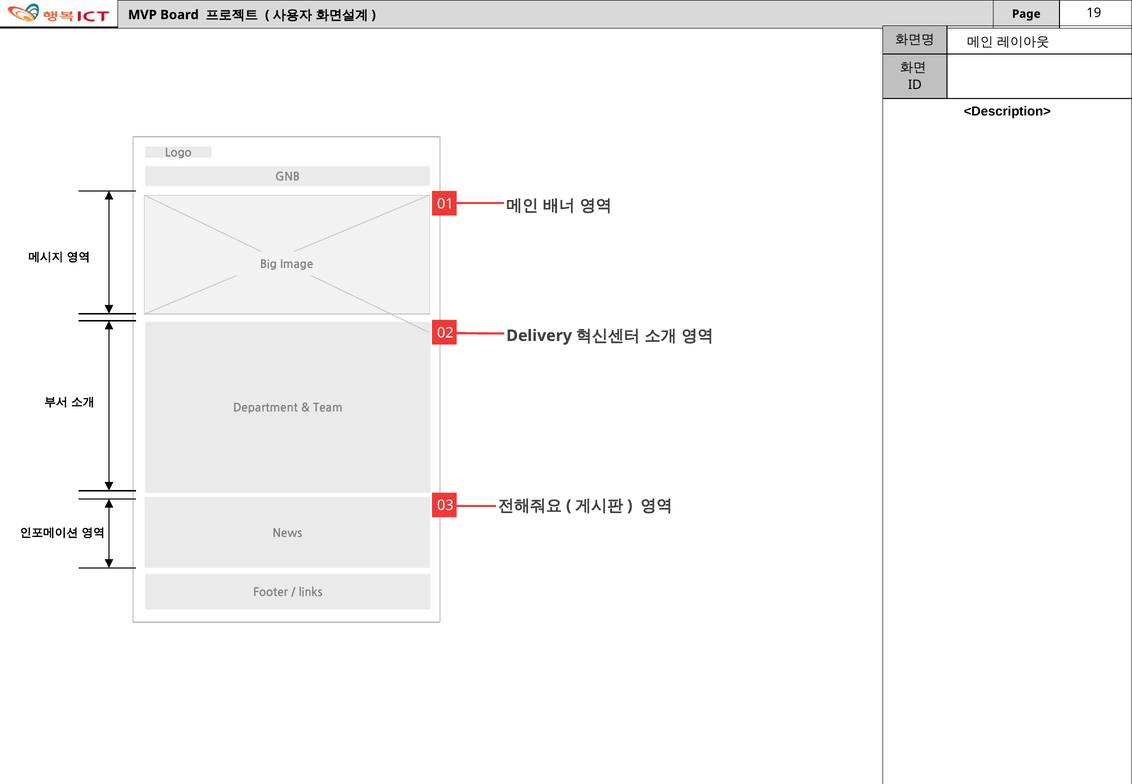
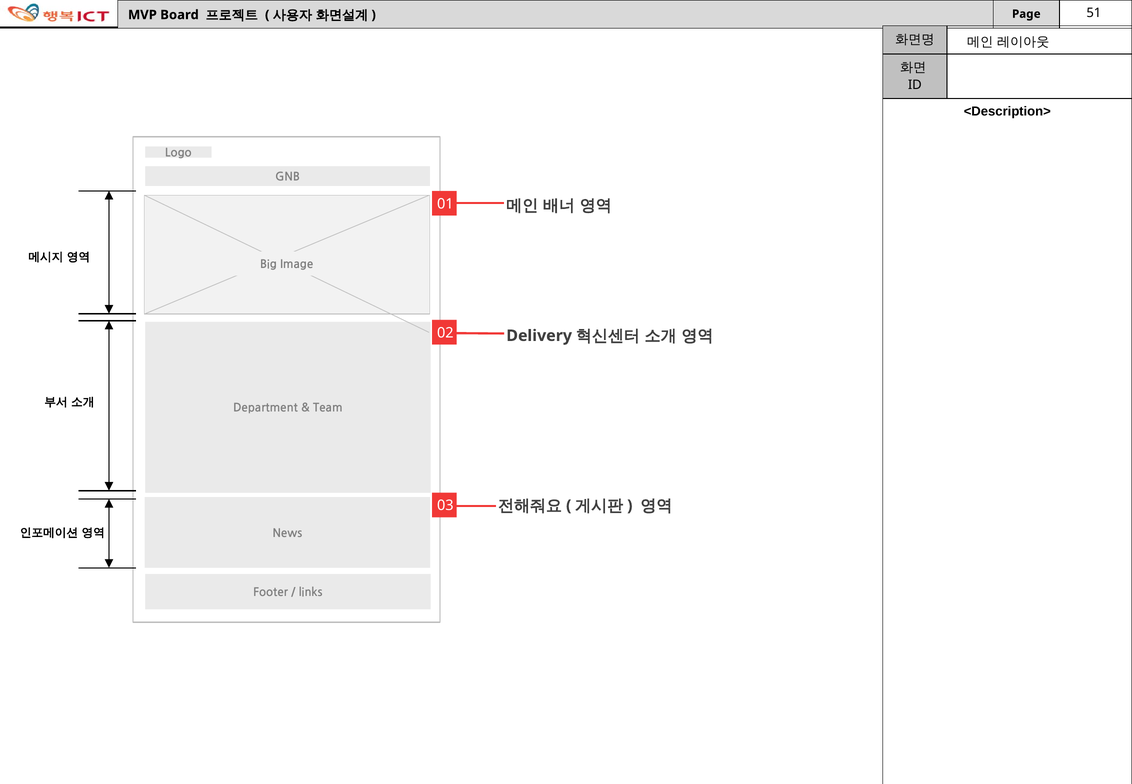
19: 19 -> 51 (1094, 13)
